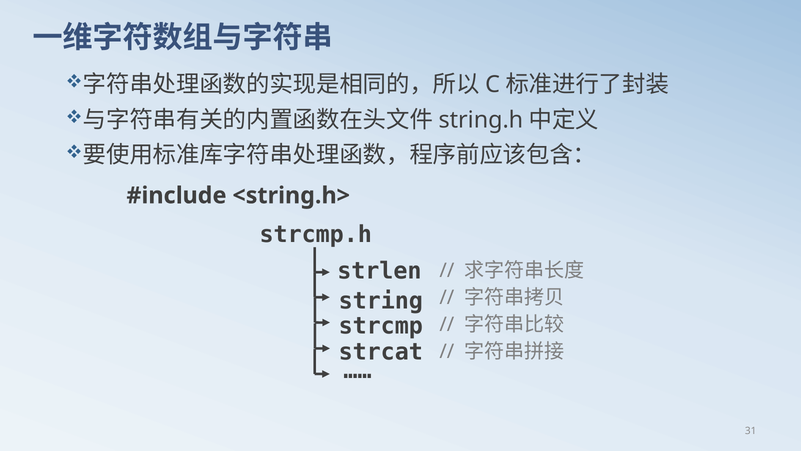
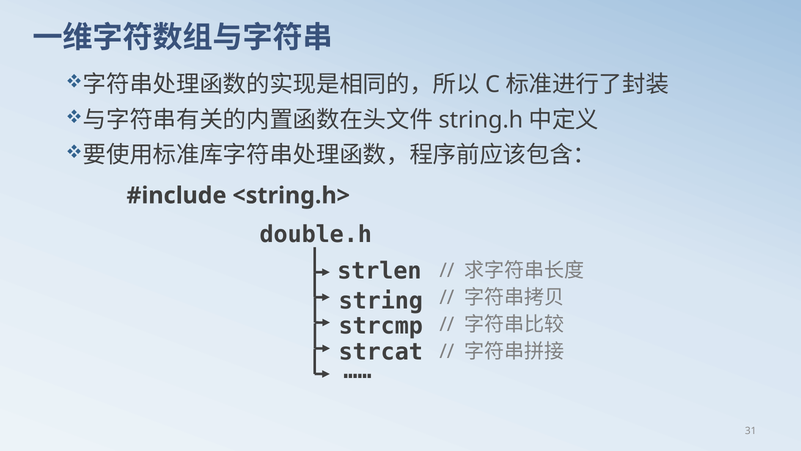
strcmp.h: strcmp.h -> double.h (316, 234)
